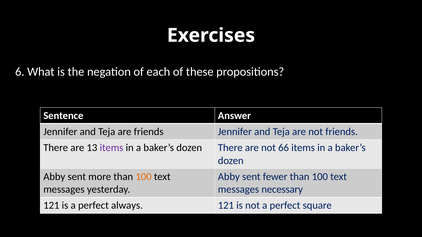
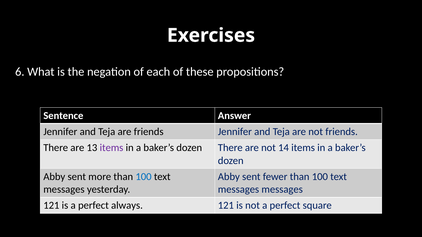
66: 66 -> 14 (284, 148)
100 colour: orange -> blue (144, 177)
messages necessary: necessary -> messages (282, 190)
